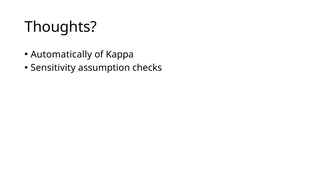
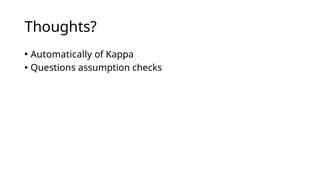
Sensitivity: Sensitivity -> Questions (53, 68)
